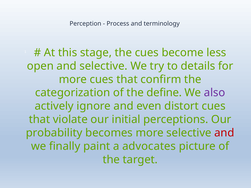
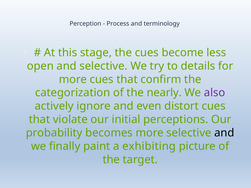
define: define -> nearly (164, 93)
and colour: red -> black (224, 133)
advocates: advocates -> exhibiting (149, 146)
